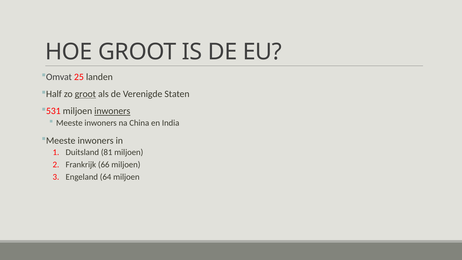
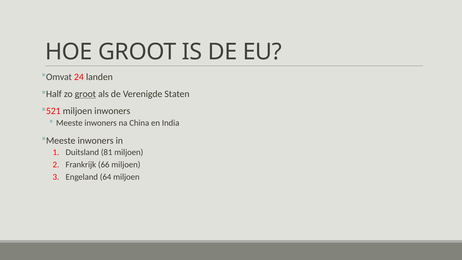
25: 25 -> 24 (79, 77)
531: 531 -> 521 (53, 111)
inwoners underline: present -> none (112, 111)
